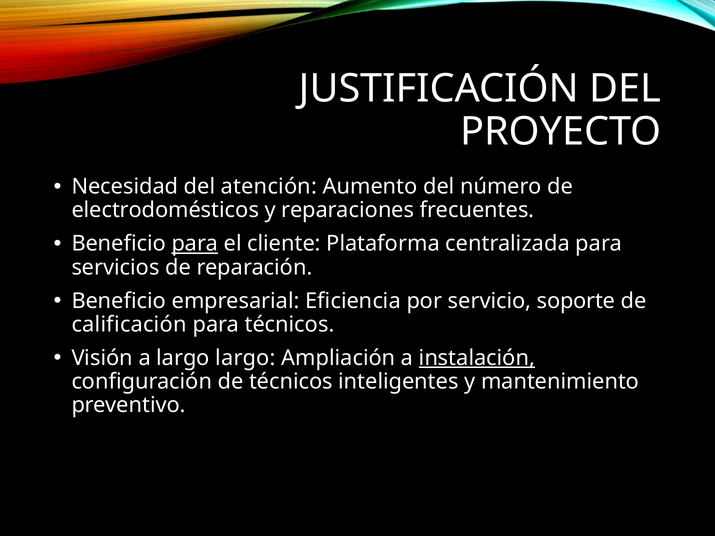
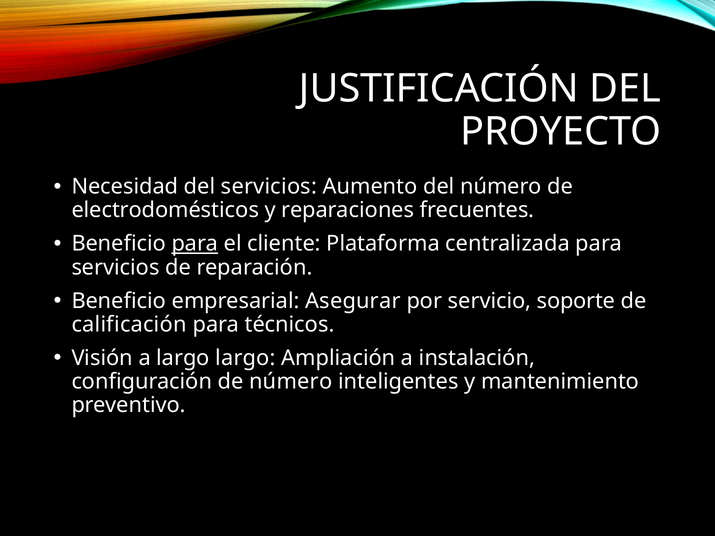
del atención: atención -> servicios (269, 187)
Eficiencia: Eficiencia -> Asegurar (353, 301)
instalación underline: present -> none (477, 358)
de técnicos: técnicos -> número (291, 382)
